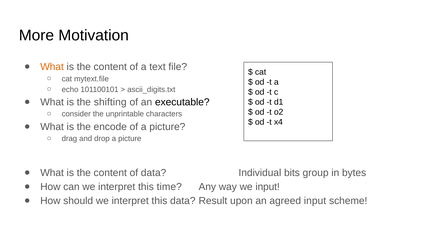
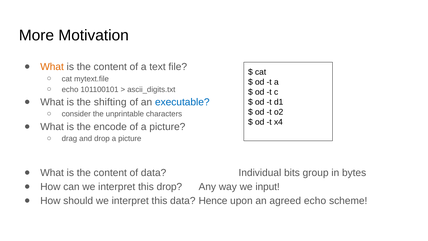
executable colour: black -> blue (182, 102)
this time: time -> drop (169, 187)
Result: Result -> Hence (213, 200)
agreed input: input -> echo (315, 200)
